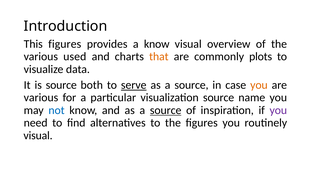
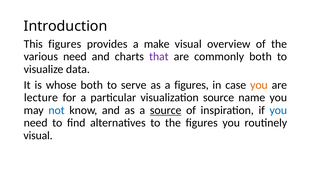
a know: know -> make (157, 44)
various used: used -> need (75, 57)
that colour: orange -> purple (159, 57)
commonly plots: plots -> both (261, 57)
is source: source -> whose (61, 85)
serve underline: present -> none (134, 85)
source: source -> figures (191, 85)
various: various -> lecture (41, 98)
you colour: purple -> blue (278, 110)
